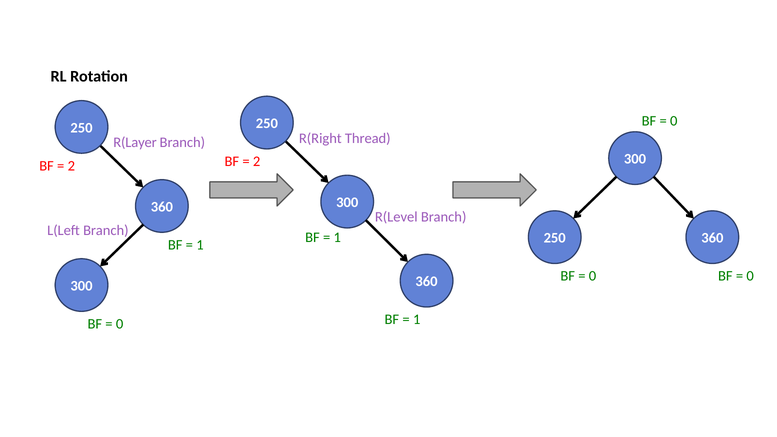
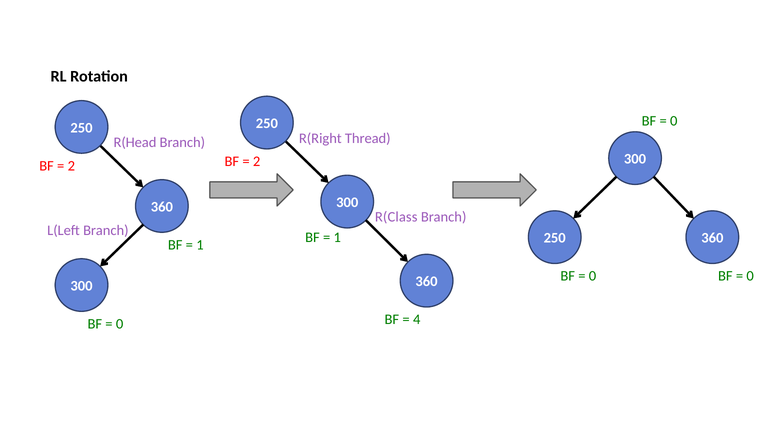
R(Layer: R(Layer -> R(Head (135, 143)
R(Level: R(Level -> R(Class (396, 217)
1: 1 -> 4 (417, 320)
